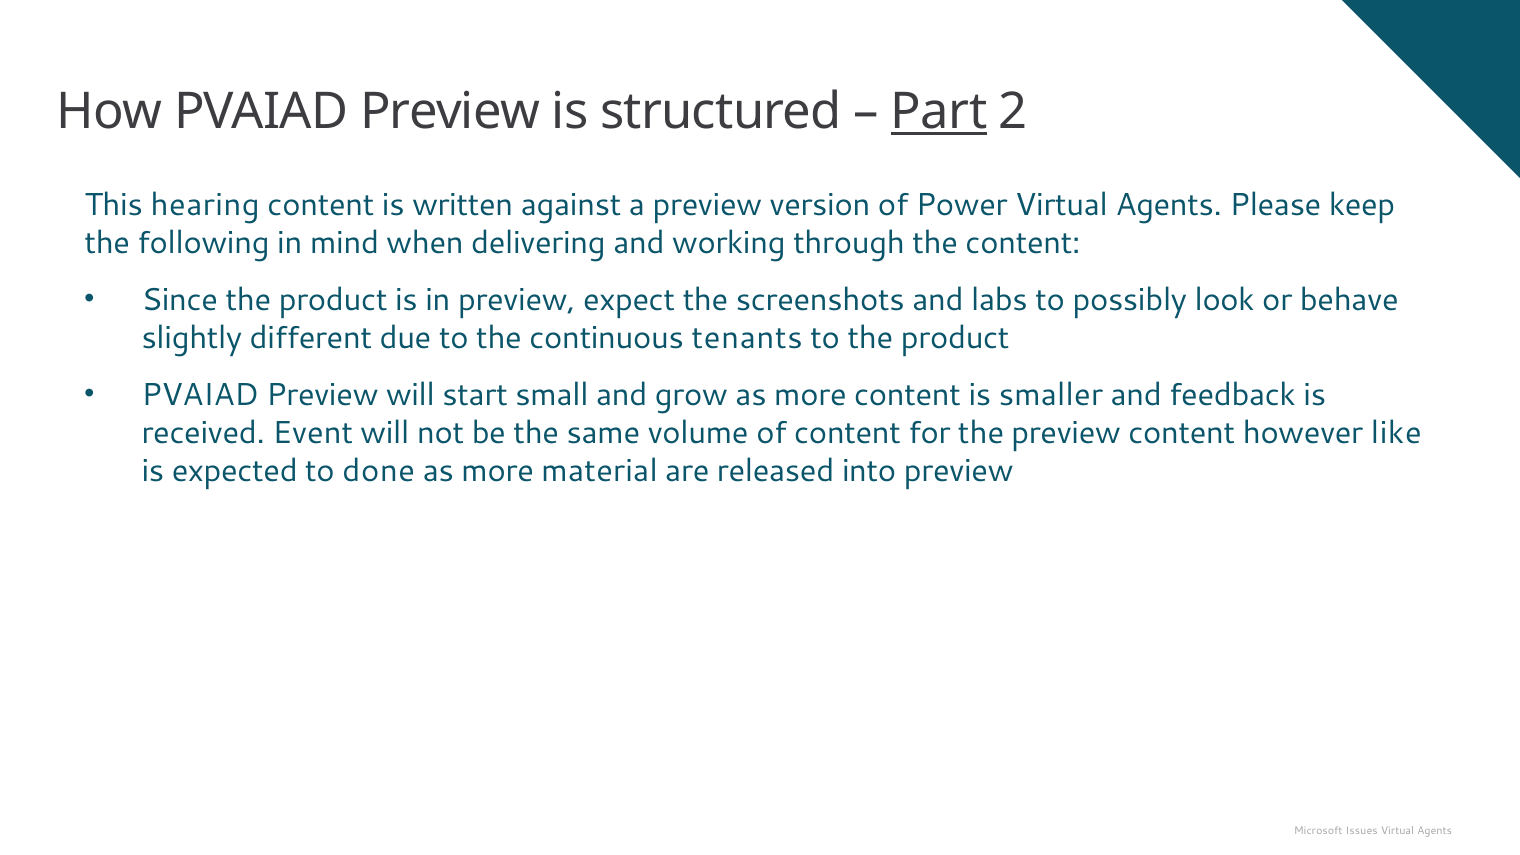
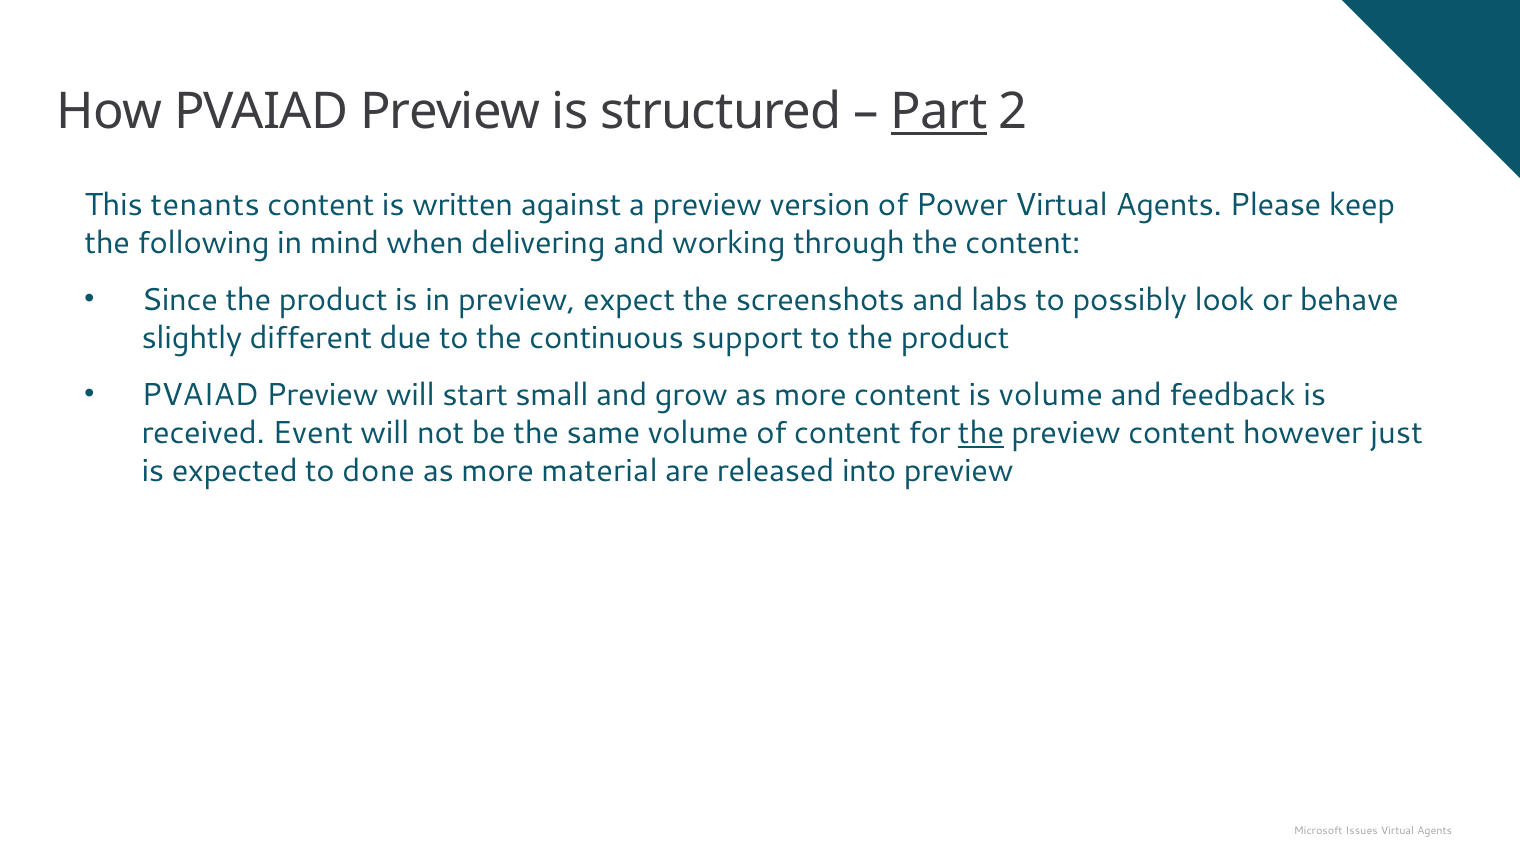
hearing: hearing -> tenants (205, 205)
tenants: tenants -> support (747, 338)
is smaller: smaller -> volume (1051, 395)
the underline: none -> present (981, 433)
like: like -> just (1397, 433)
